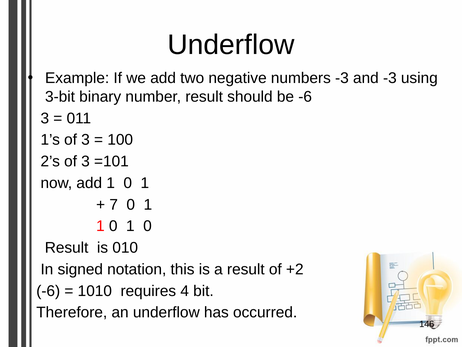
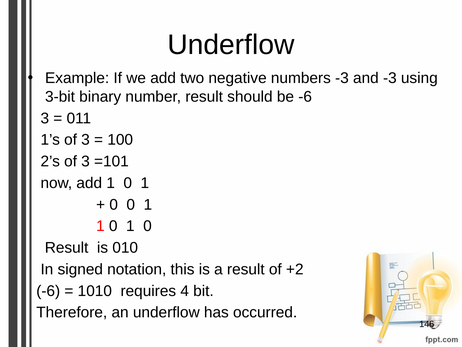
7: 7 -> 0 (114, 204)
